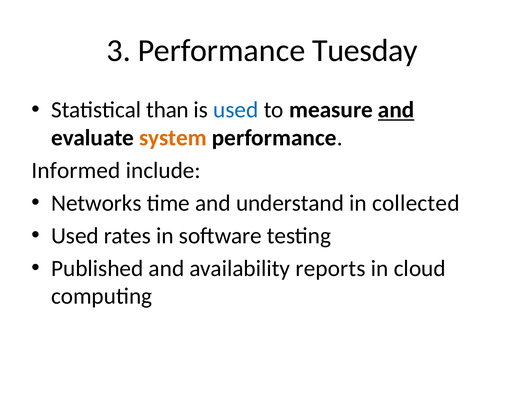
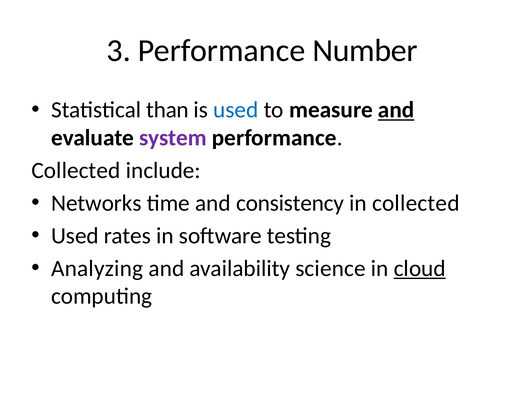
Tuesday: Tuesday -> Number (365, 51)
system colour: orange -> purple (173, 138)
Informed: Informed -> Collected (76, 170)
understand: understand -> consistency (290, 203)
Published: Published -> Analyzing (97, 268)
reports: reports -> science (331, 268)
cloud underline: none -> present (420, 268)
